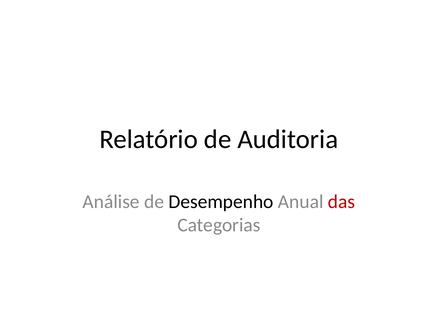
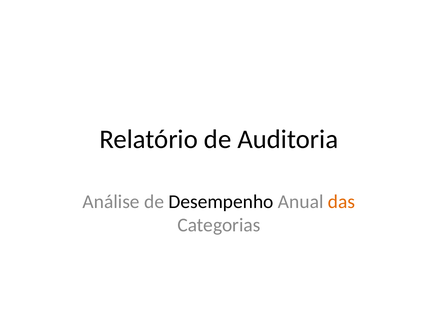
das colour: red -> orange (341, 201)
